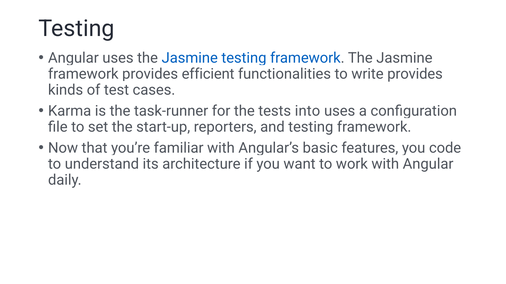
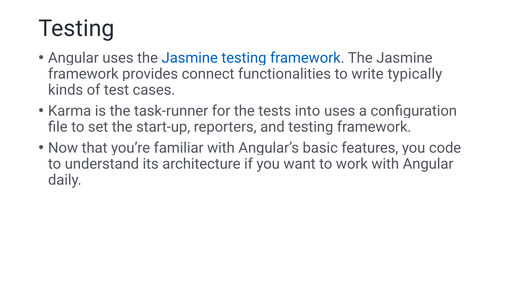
efficient: efficient -> connect (208, 74)
write provides: provides -> typically (415, 74)
